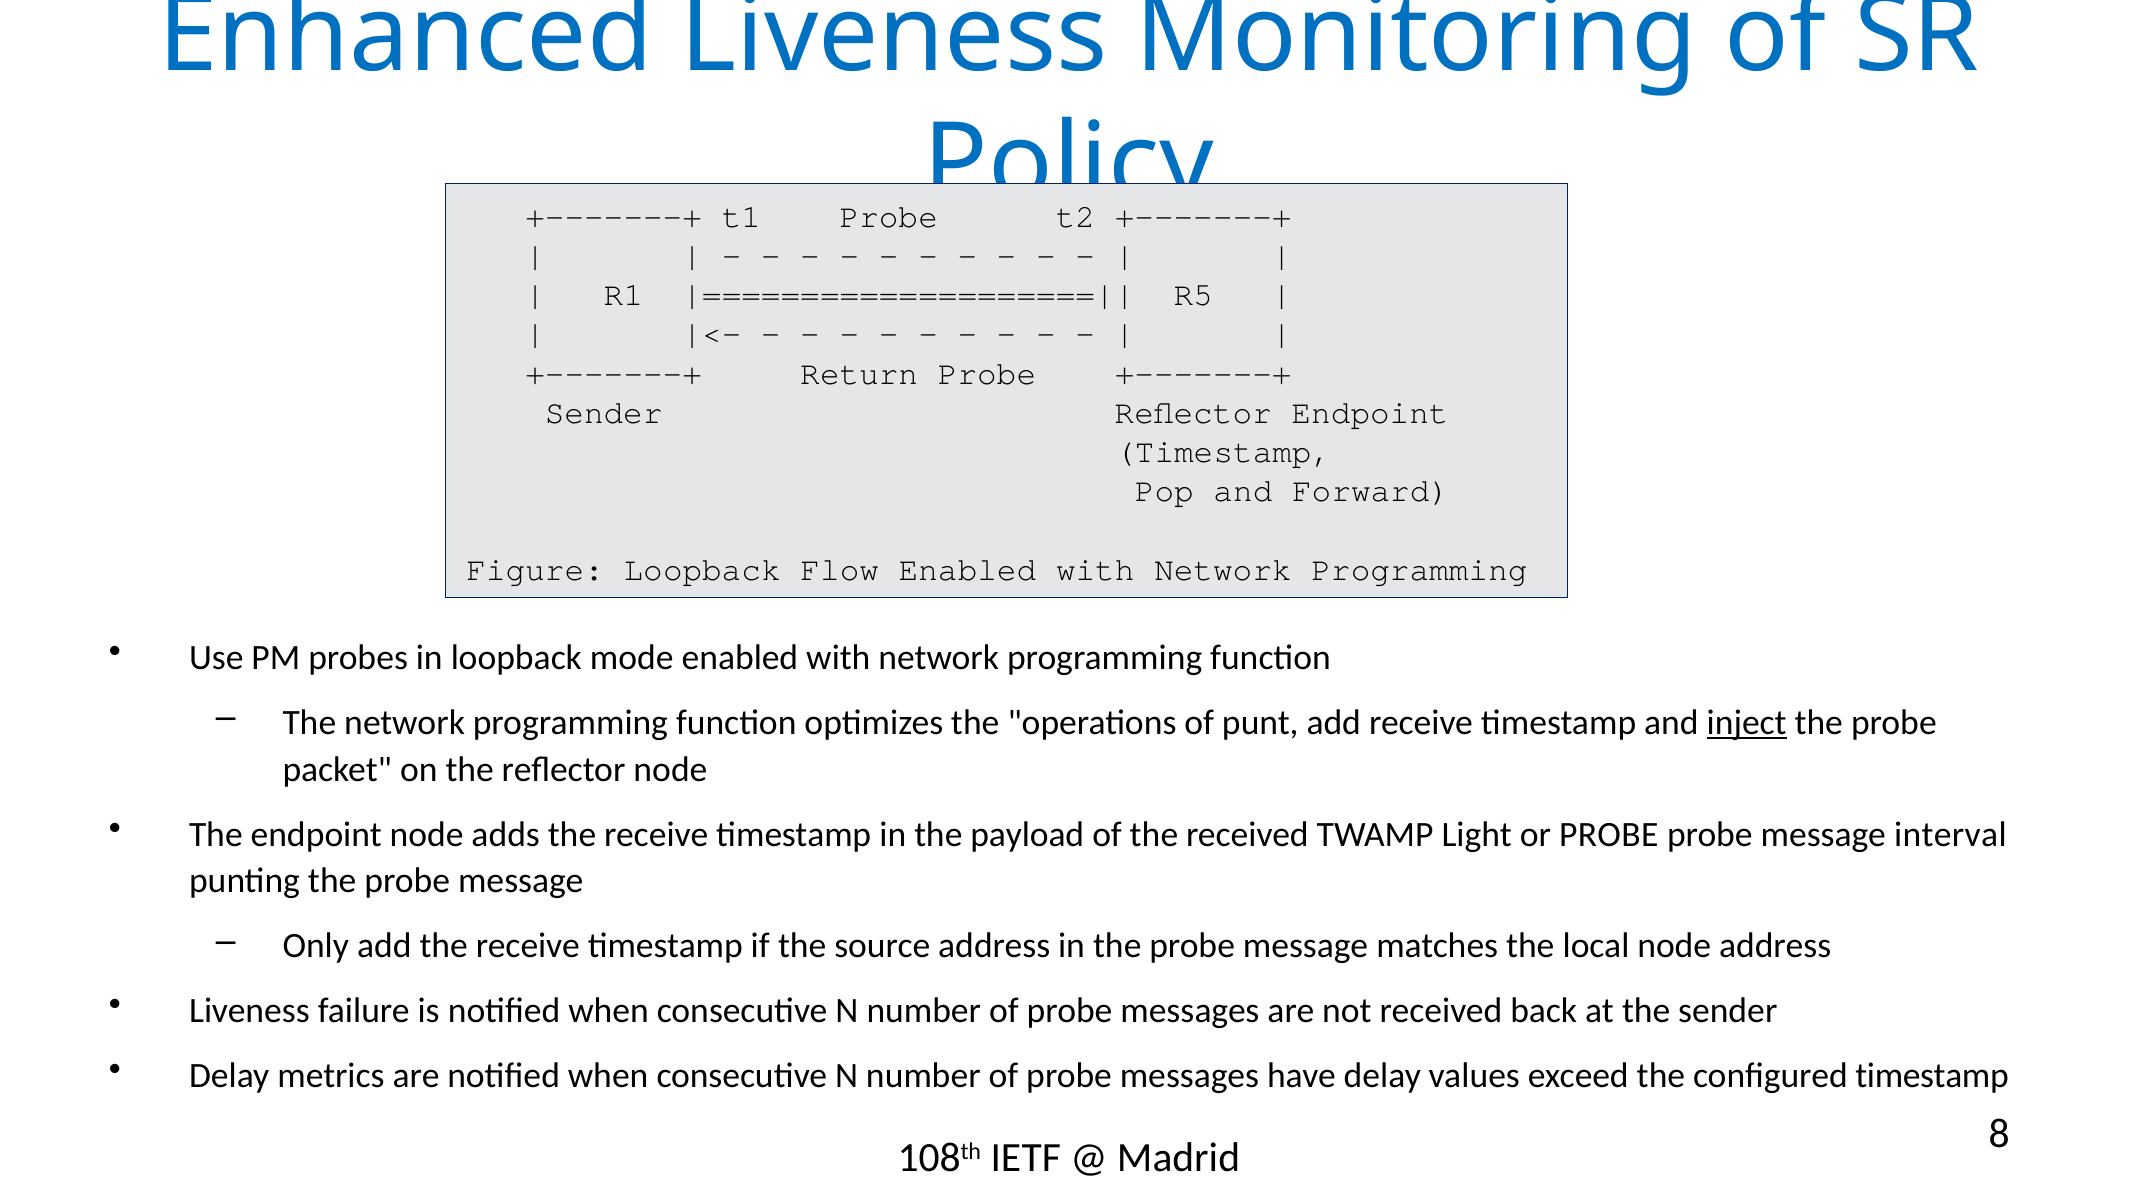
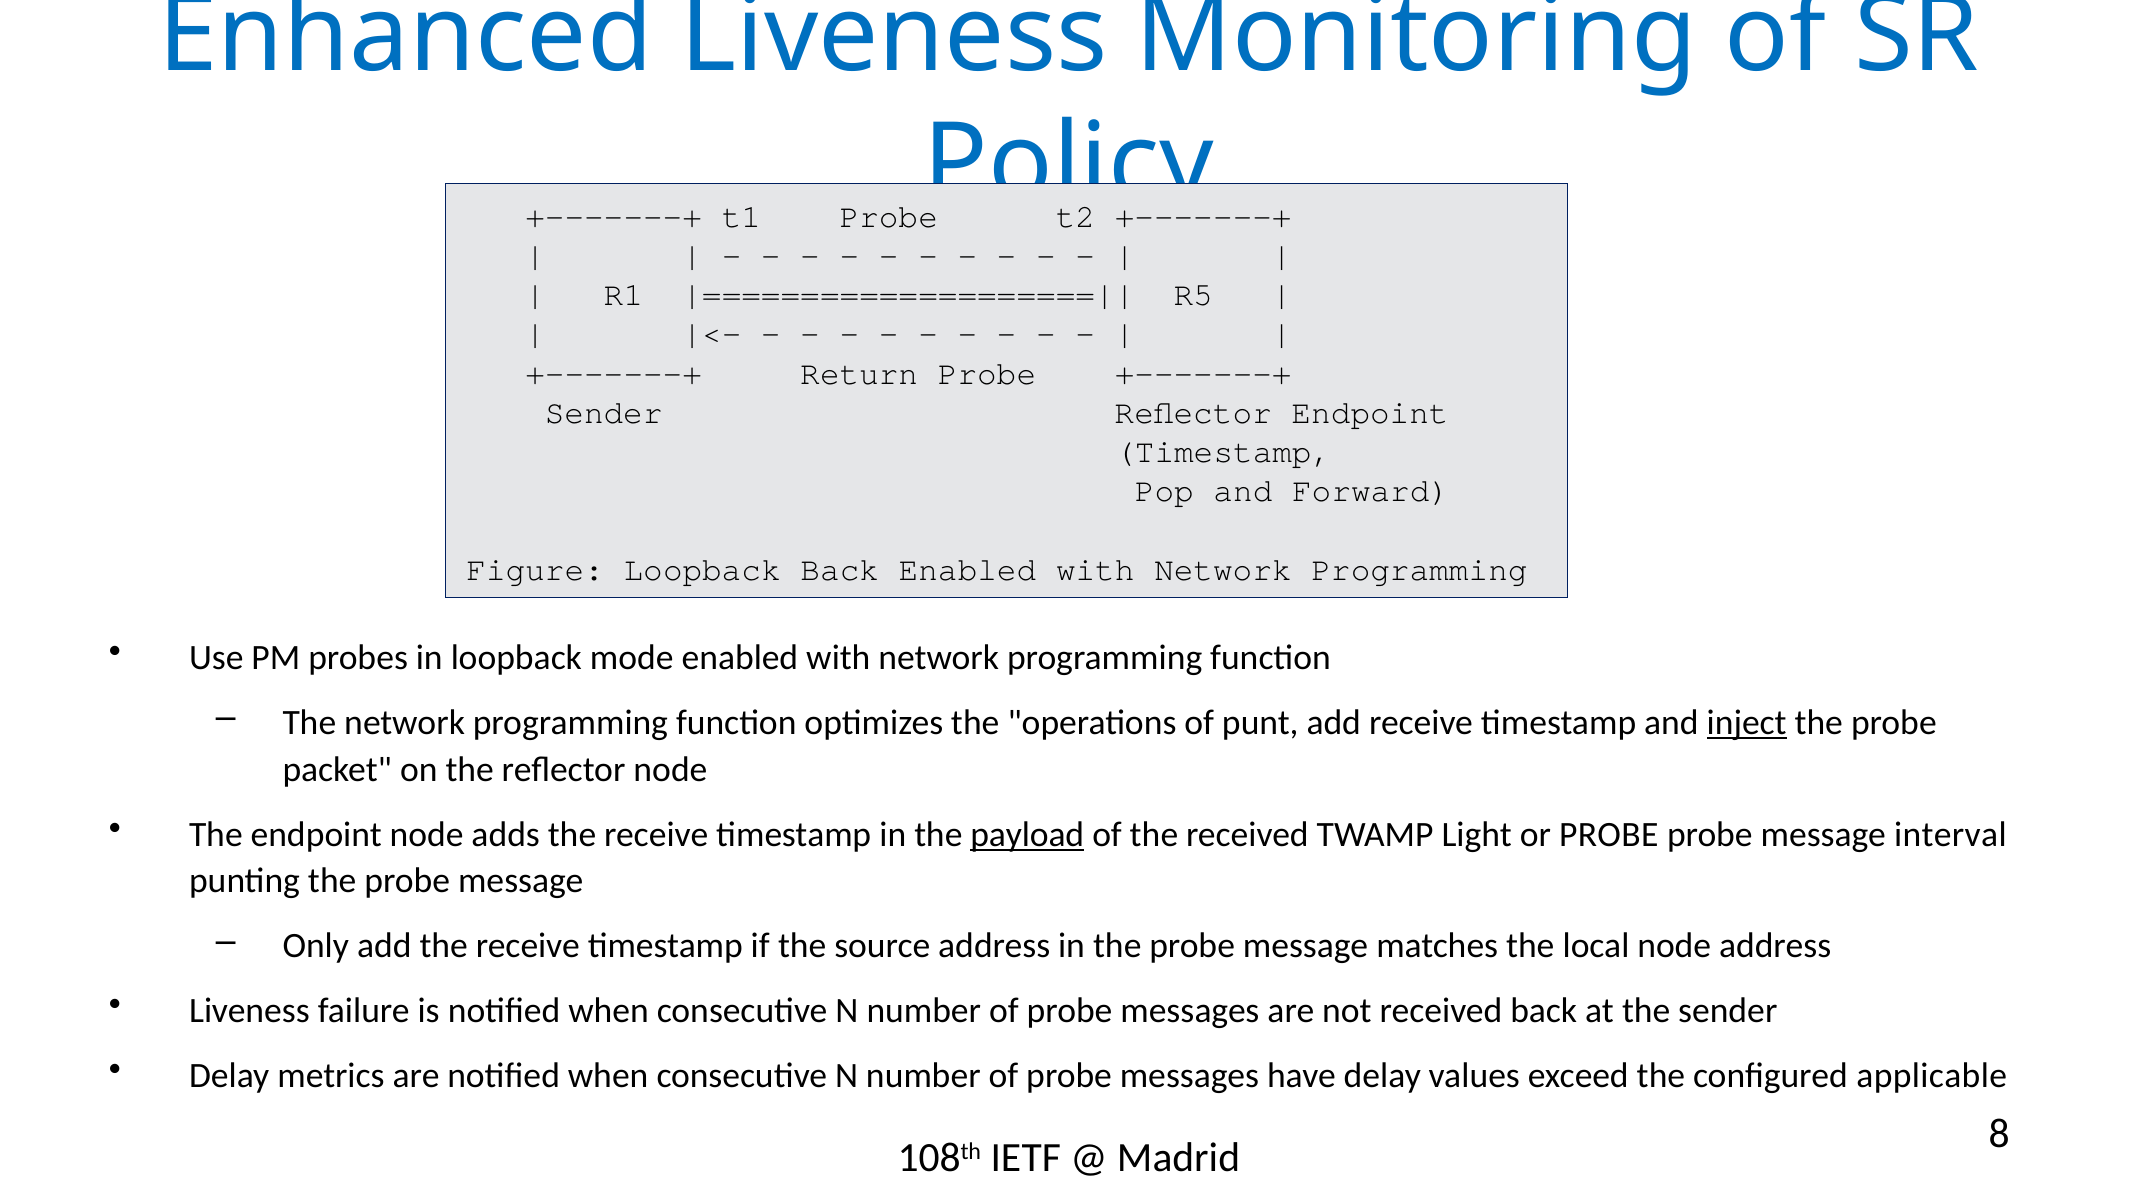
Loopback Flow: Flow -> Back (840, 569)
payload underline: none -> present (1027, 834)
configured timestamp: timestamp -> applicable (1932, 1075)
